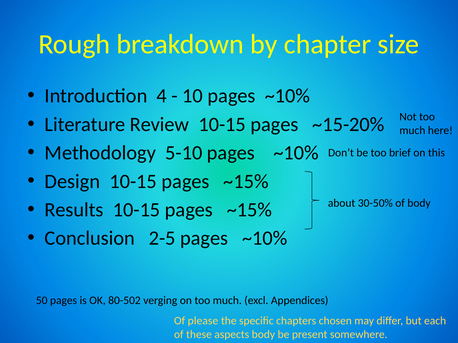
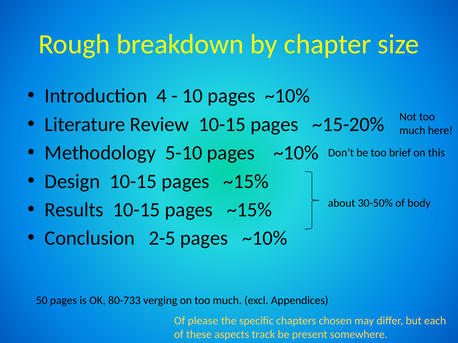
80-502: 80-502 -> 80-733 (124, 301)
aspects body: body -> track (263, 335)
